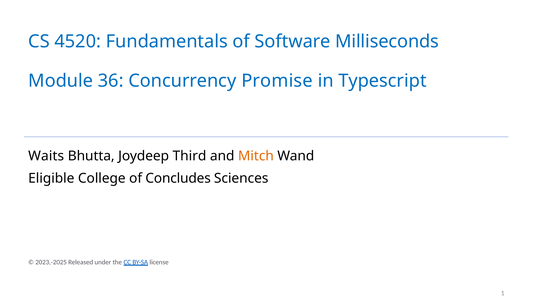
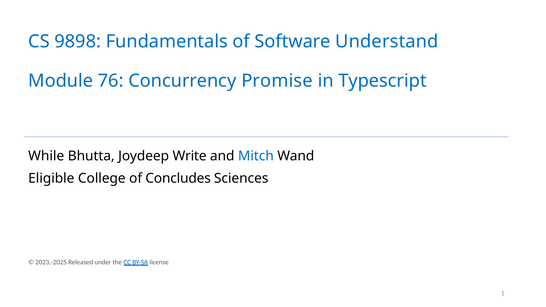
4520: 4520 -> 9898 (78, 42)
Milliseconds: Milliseconds -> Understand (387, 42)
36: 36 -> 76 (111, 81)
Waits: Waits -> While (46, 156)
Third: Third -> Write (190, 156)
Mitch colour: orange -> blue (256, 156)
